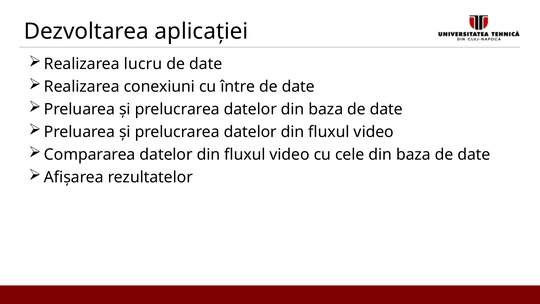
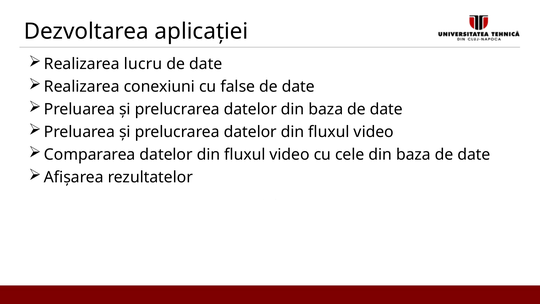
între: între -> false (238, 87)
